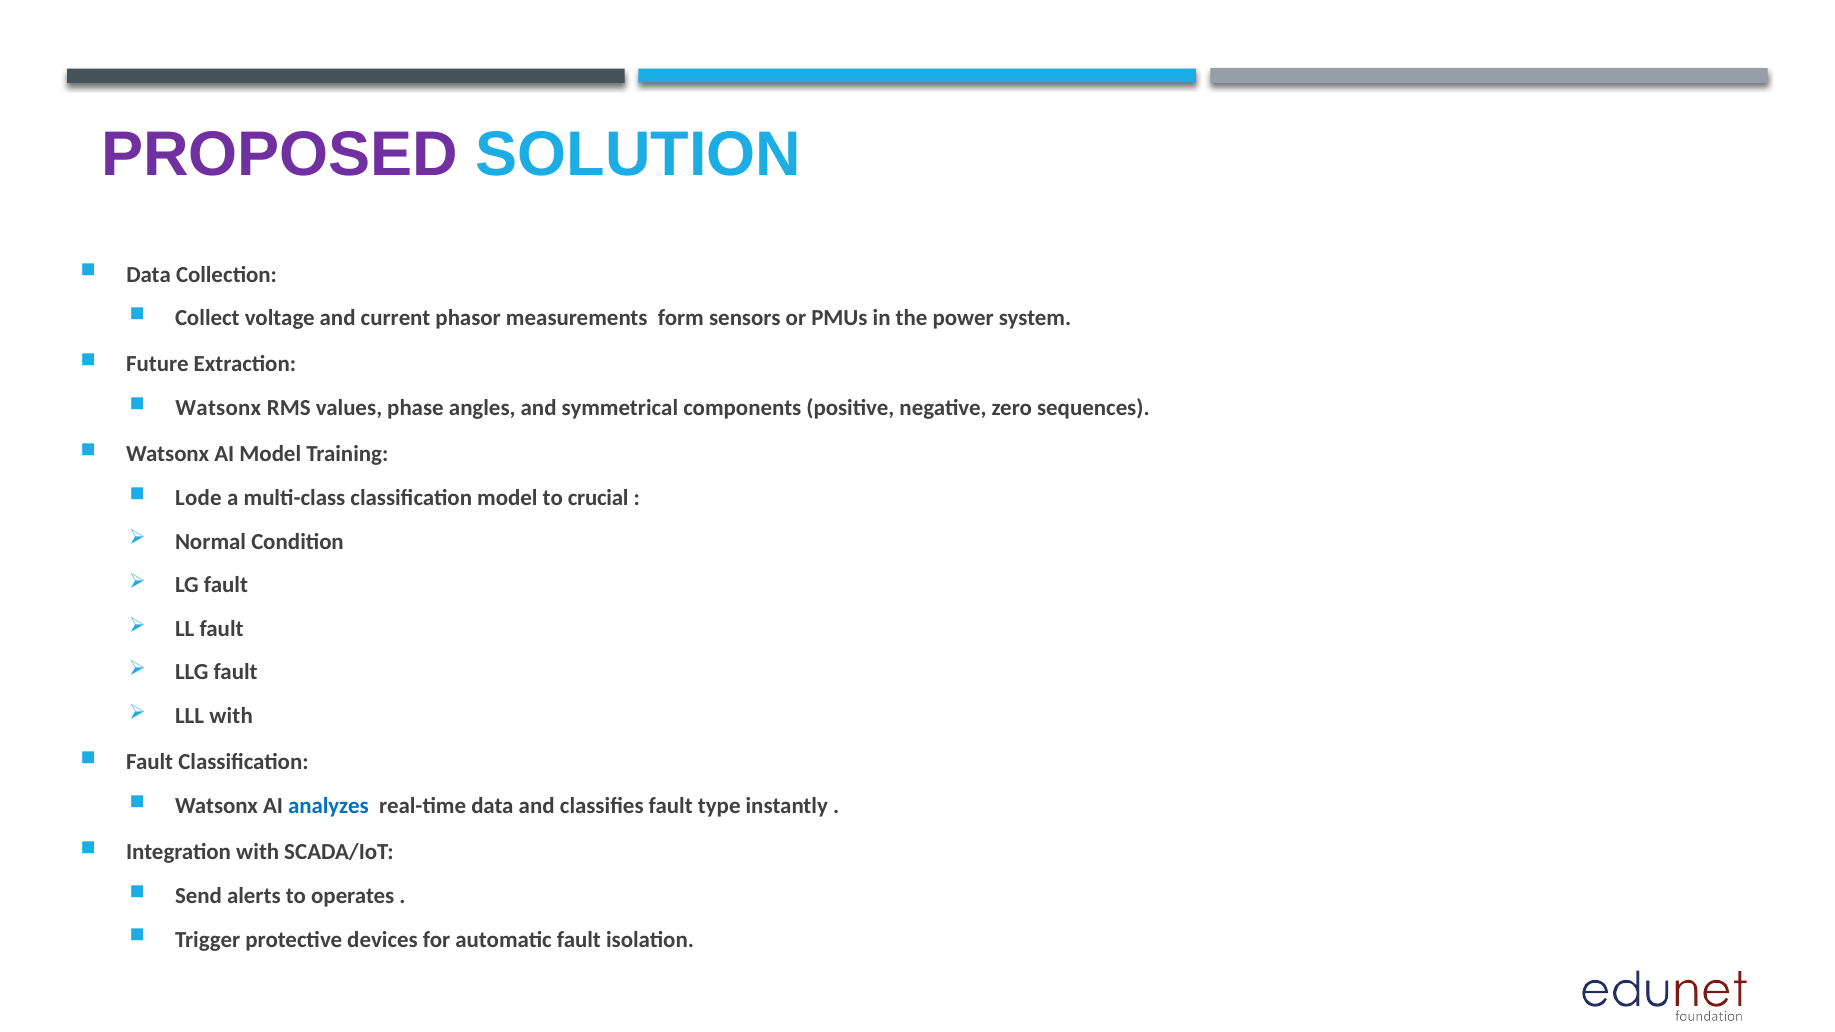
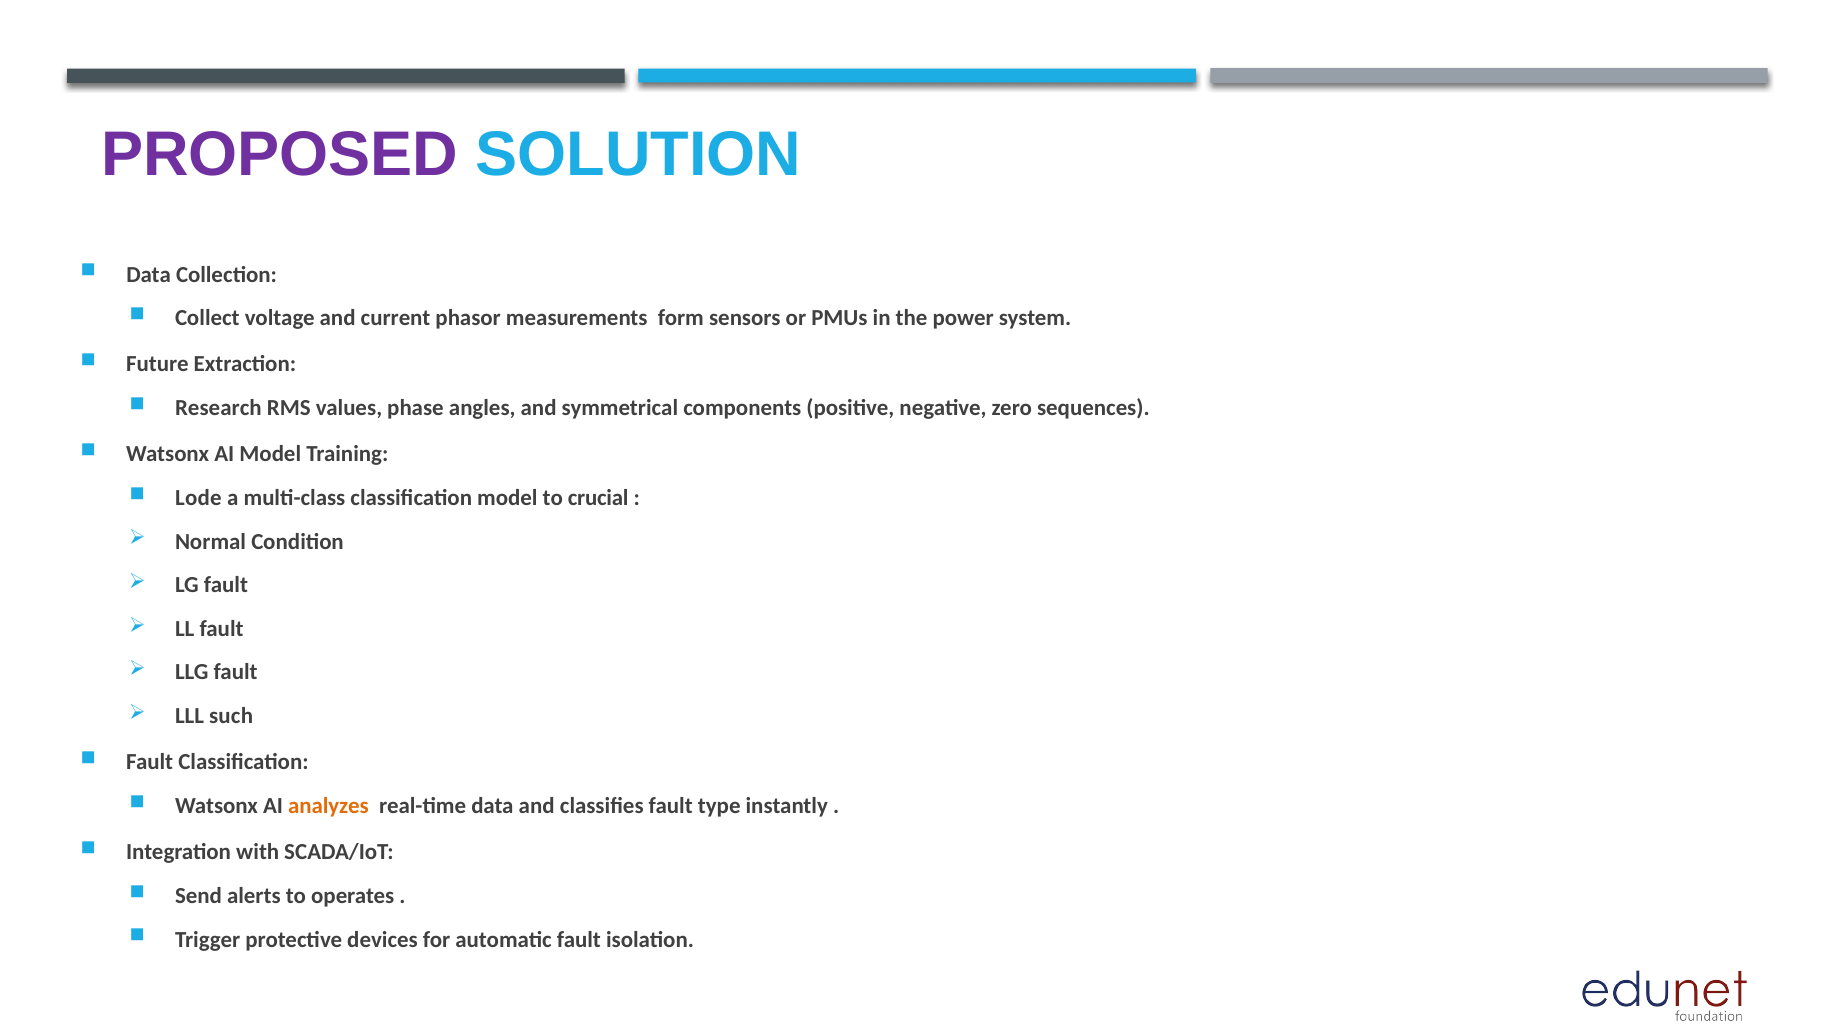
Watsonx: Watsonx -> Research (218, 408)
LLL with: with -> such (231, 716)
analyzes colour: blue -> orange (328, 806)
